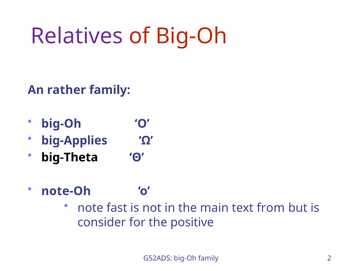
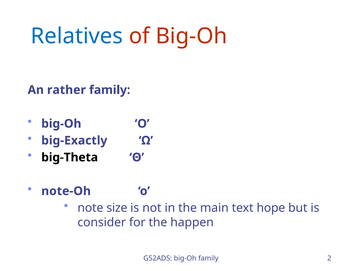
Relatives colour: purple -> blue (77, 36)
big-Applies: big-Applies -> big-Exactly (74, 141)
fast: fast -> size (117, 208)
from: from -> hope (271, 208)
positive: positive -> happen (192, 223)
